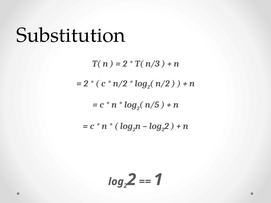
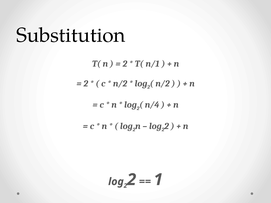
n/3: n/3 -> n/1 (153, 64)
n/5: n/5 -> n/4 (152, 105)
